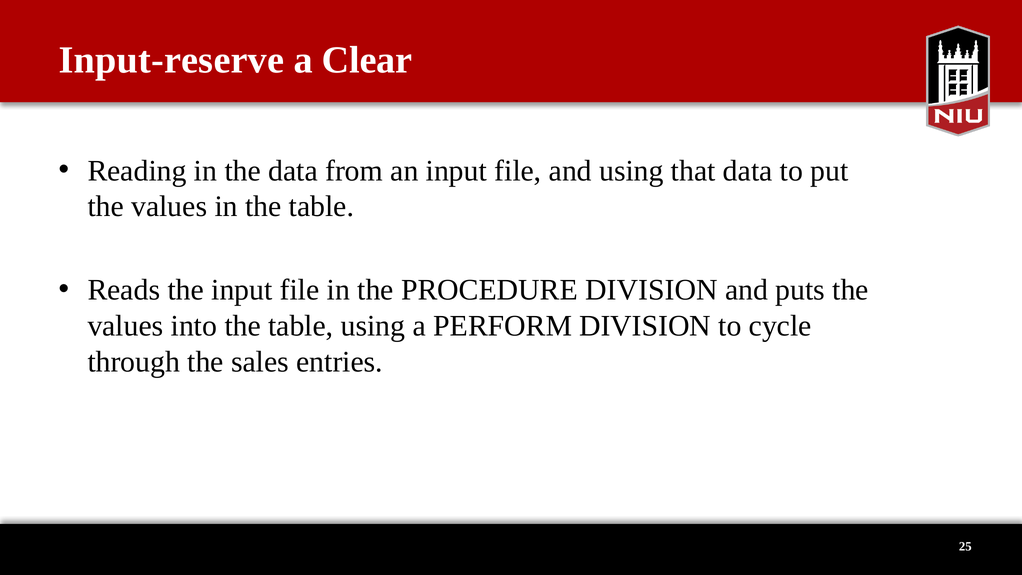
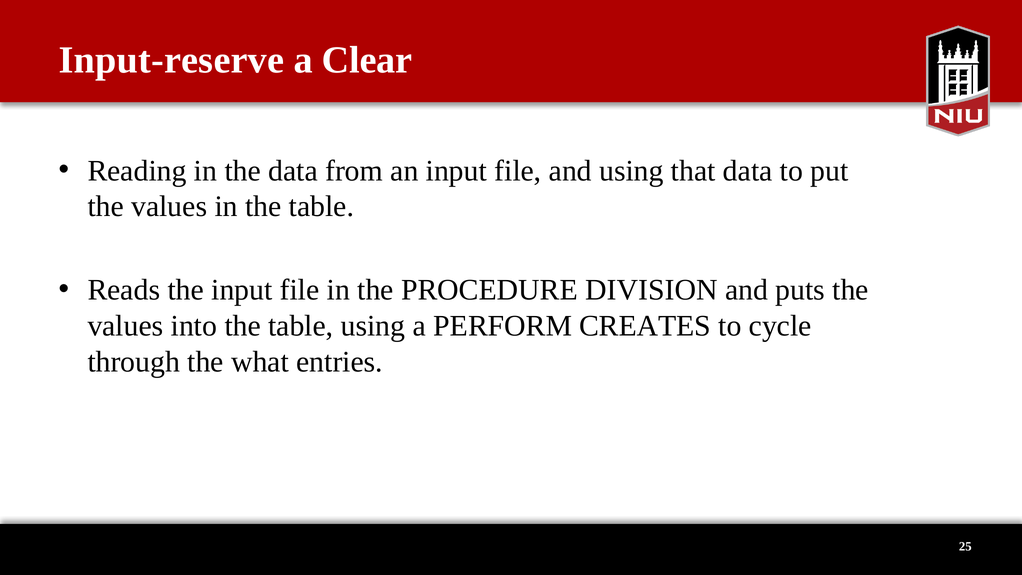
PERFORM DIVISION: DIVISION -> CREATES (645, 326)
sales: sales -> what (260, 362)
